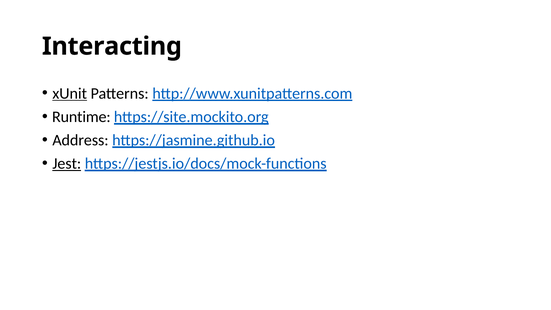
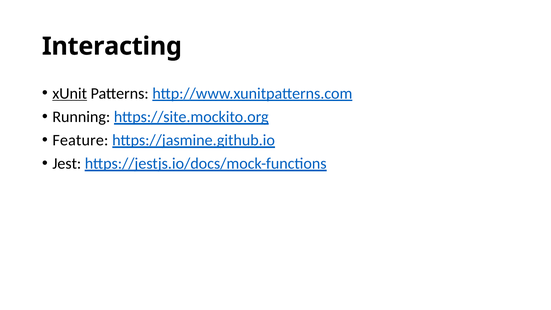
Runtime: Runtime -> Running (81, 117)
Address: Address -> Feature (80, 140)
Jest underline: present -> none (67, 164)
